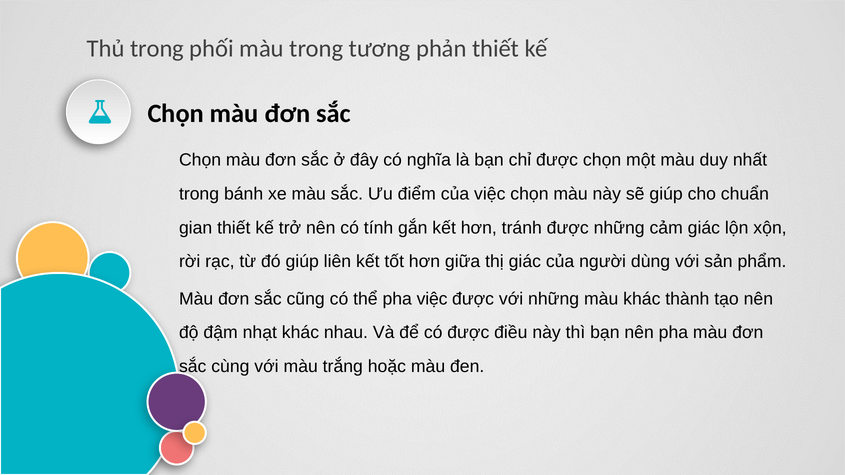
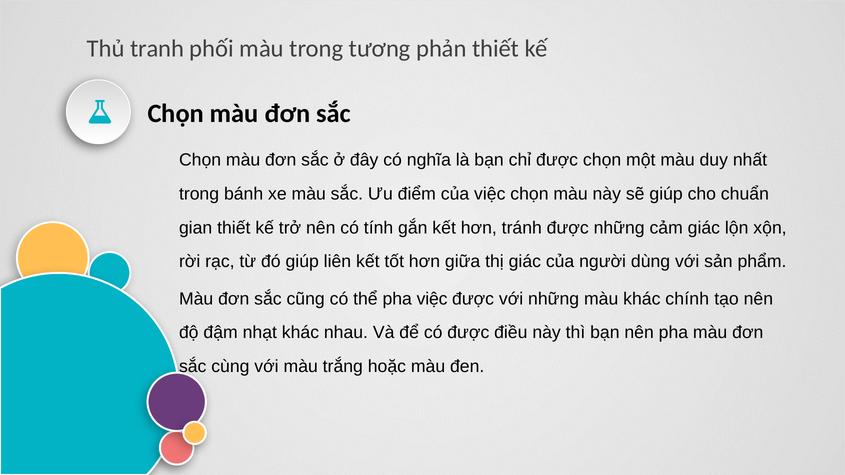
Thủ trong: trong -> tranh (157, 48)
thành: thành -> chính (687, 299)
